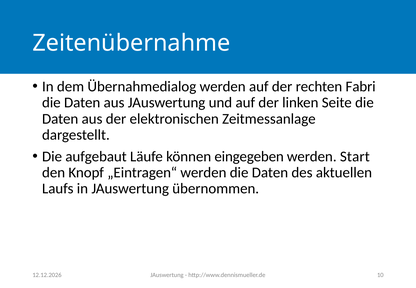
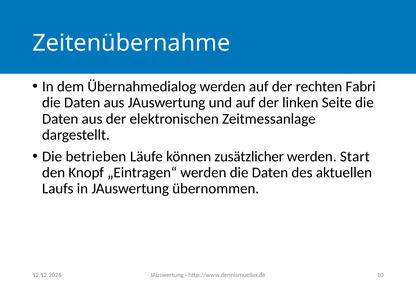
aufgebaut: aufgebaut -> betrieben (96, 156)
eingegeben: eingegeben -> zusätzlicher (249, 156)
